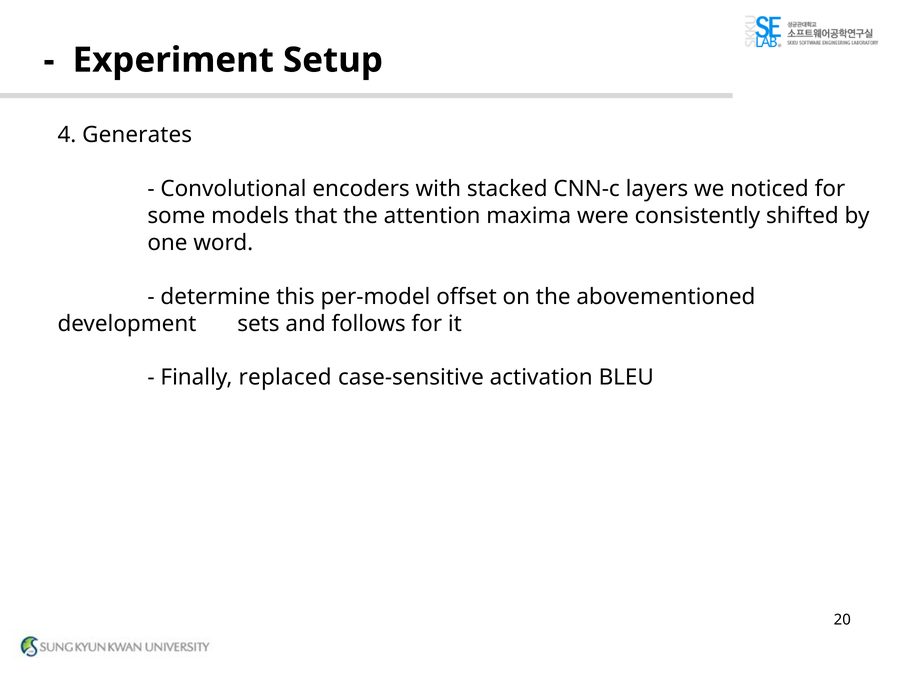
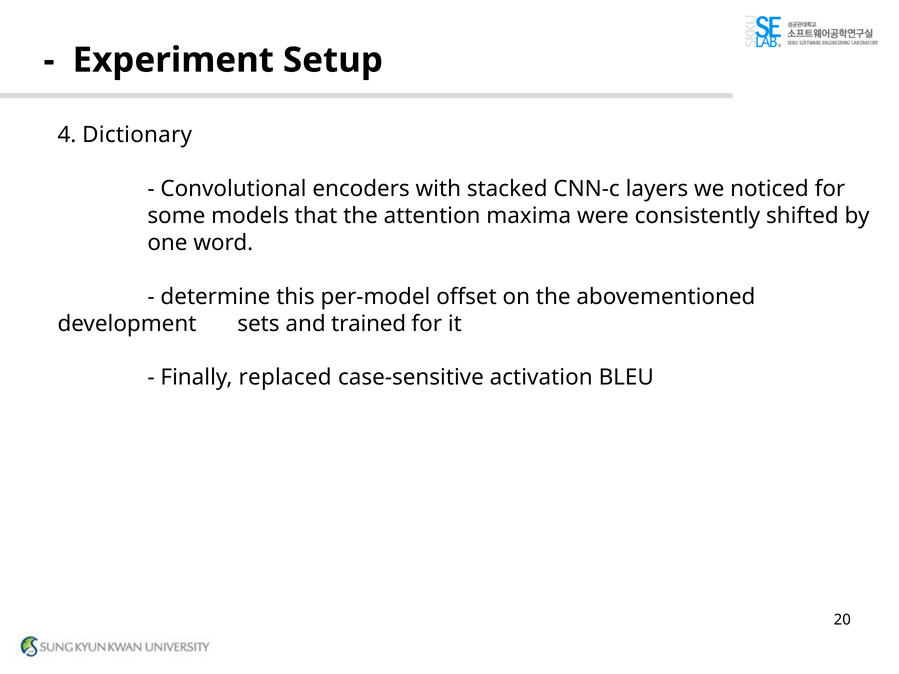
Generates: Generates -> Dictionary (137, 135)
follows: follows -> trained (369, 324)
